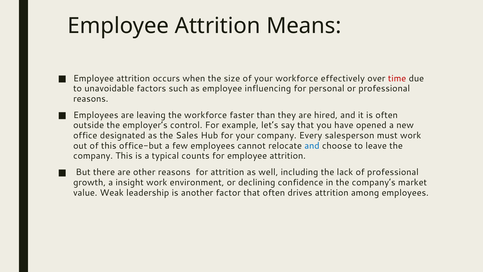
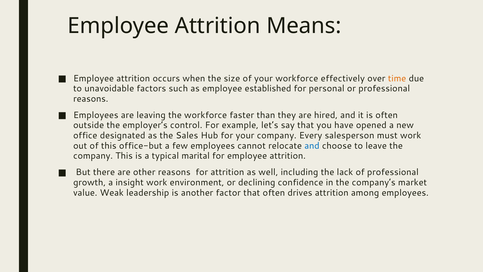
time colour: red -> orange (397, 78)
influencing: influencing -> established (268, 88)
counts: counts -> marital (196, 156)
